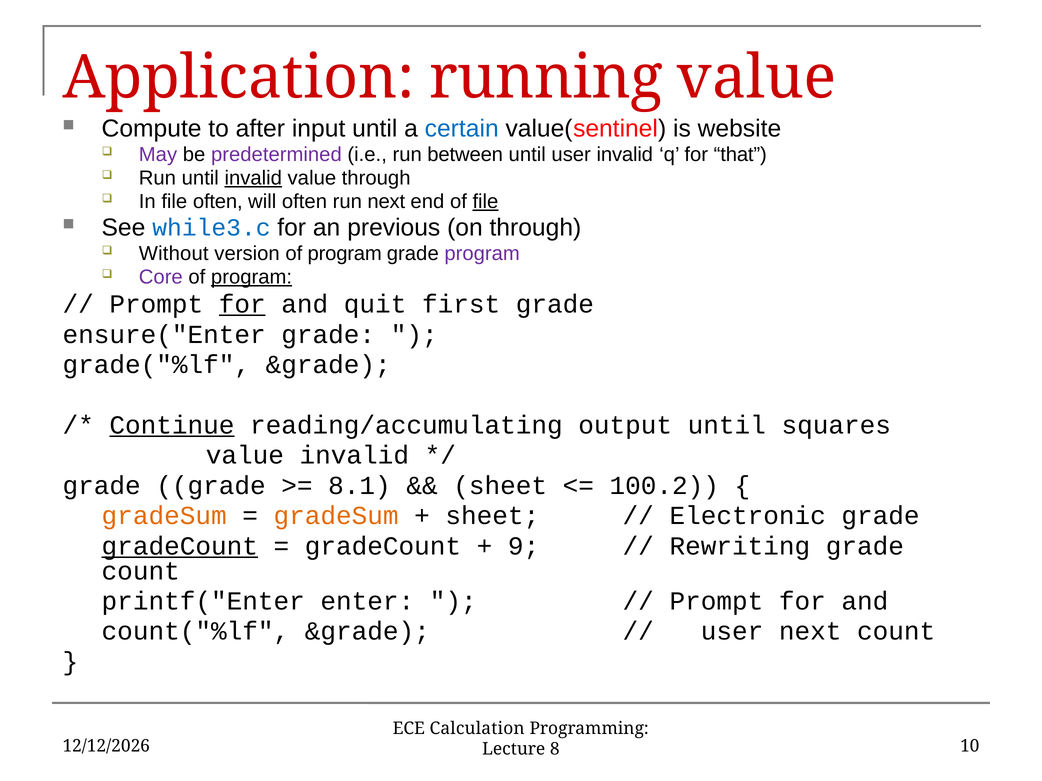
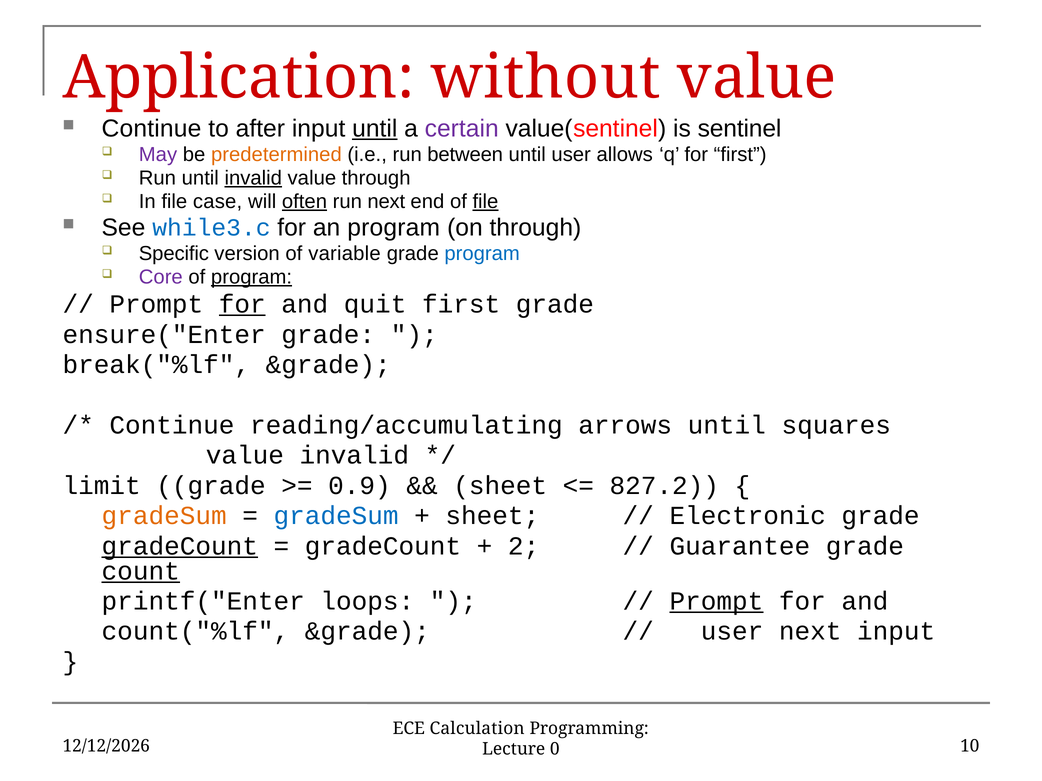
running: running -> without (546, 78)
Compute: Compute -> Continue (151, 129)
until underline: none -> present (375, 129)
certain colour: blue -> purple (462, 129)
website: website -> sentinel (740, 129)
predetermined colour: purple -> orange (276, 155)
user invalid: invalid -> allows (625, 155)
for that: that -> first (740, 155)
file often: often -> case (218, 202)
often underline: none -> present (304, 202)
an previous: previous -> program (394, 228)
Without: Without -> Specific (174, 254)
version of program: program -> variable (344, 254)
program colour: purple -> blue (482, 254)
grade("%lf: grade("%lf -> break("%lf (156, 365)
Continue underline: present -> none (172, 425)
output: output -> arrows (625, 425)
grade: grade -> limit (102, 486)
8.1: 8.1 -> 0.9 (359, 486)
100.2: 100.2 -> 827.2 (664, 486)
gradeSum colour: orange -> blue (336, 516)
9: 9 -> 2 (524, 546)
Rewriting: Rewriting -> Guarantee (740, 546)
count underline: none -> present (141, 571)
enter: enter -> loops (367, 602)
Prompt underline: none -> present (716, 602)
next count: count -> input (896, 632)
8: 8 -> 0 (555, 750)
